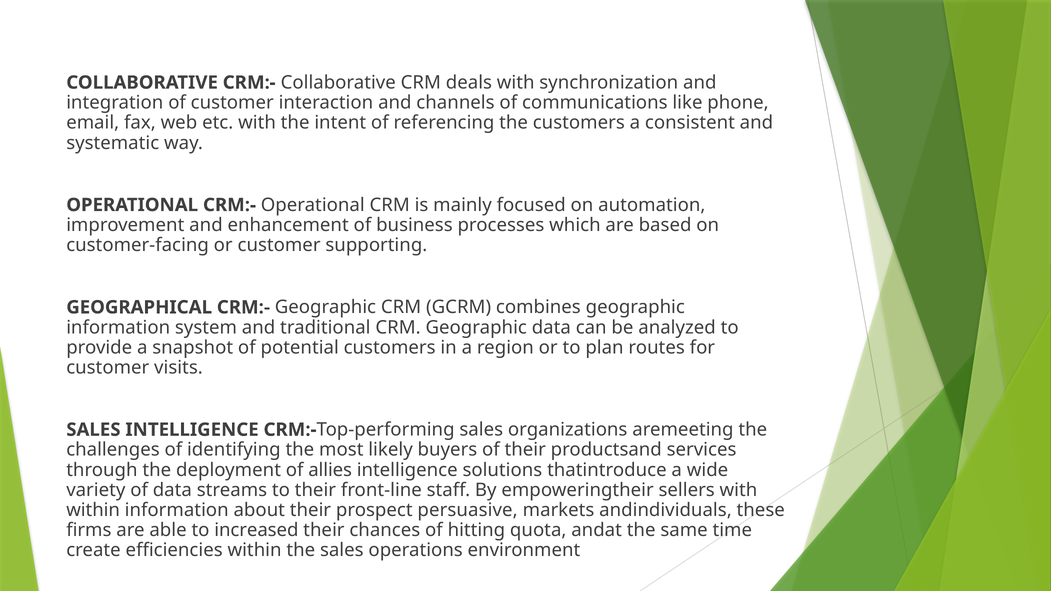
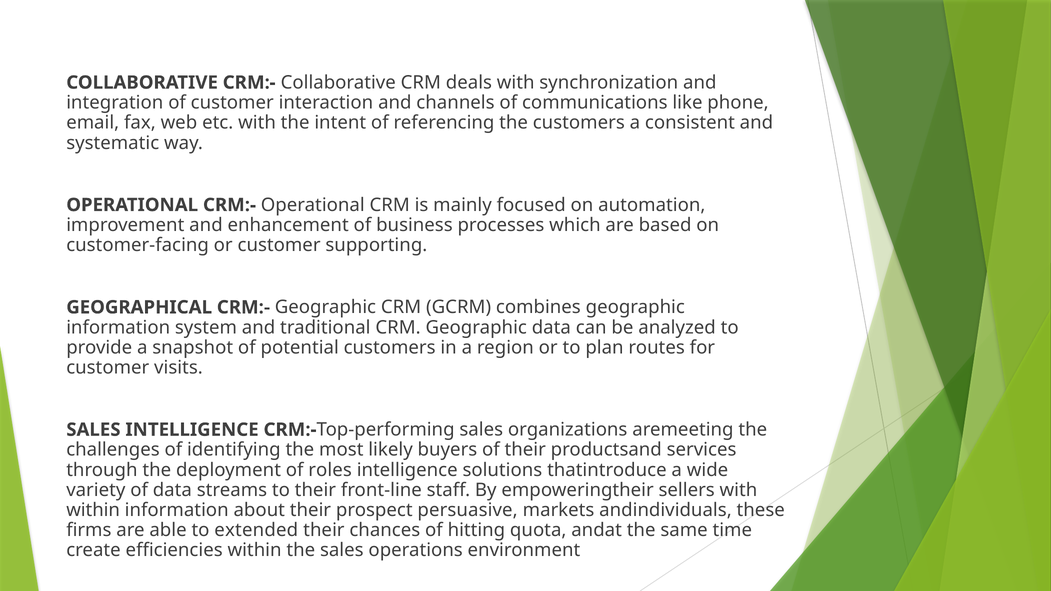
allies: allies -> roles (330, 470)
increased: increased -> extended (256, 530)
